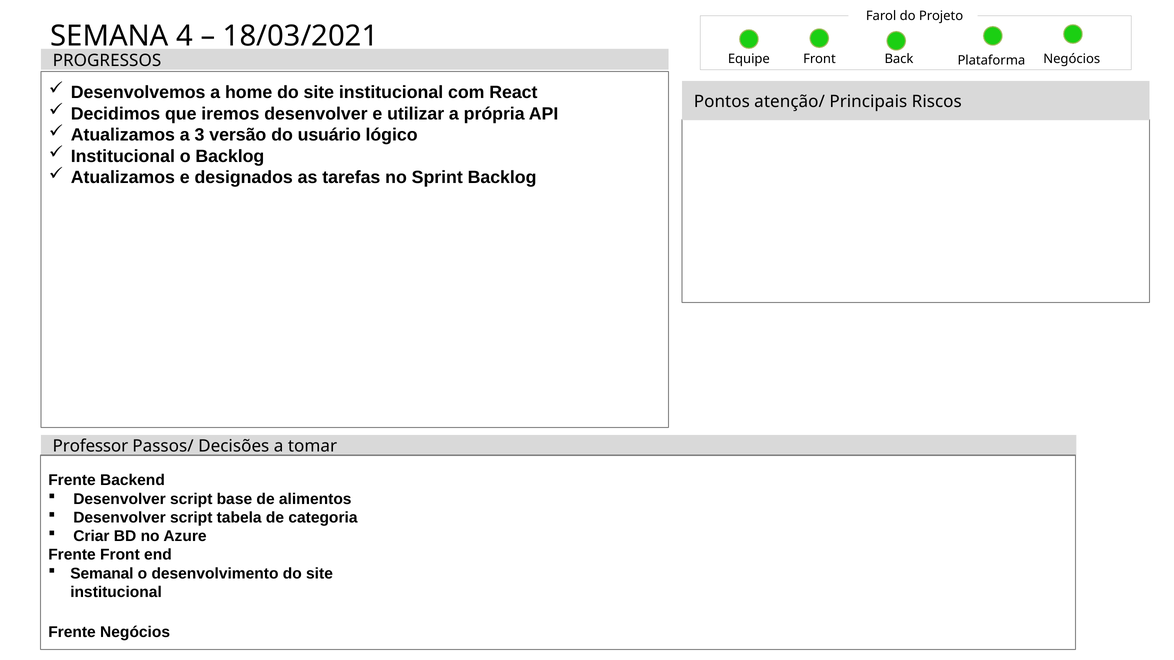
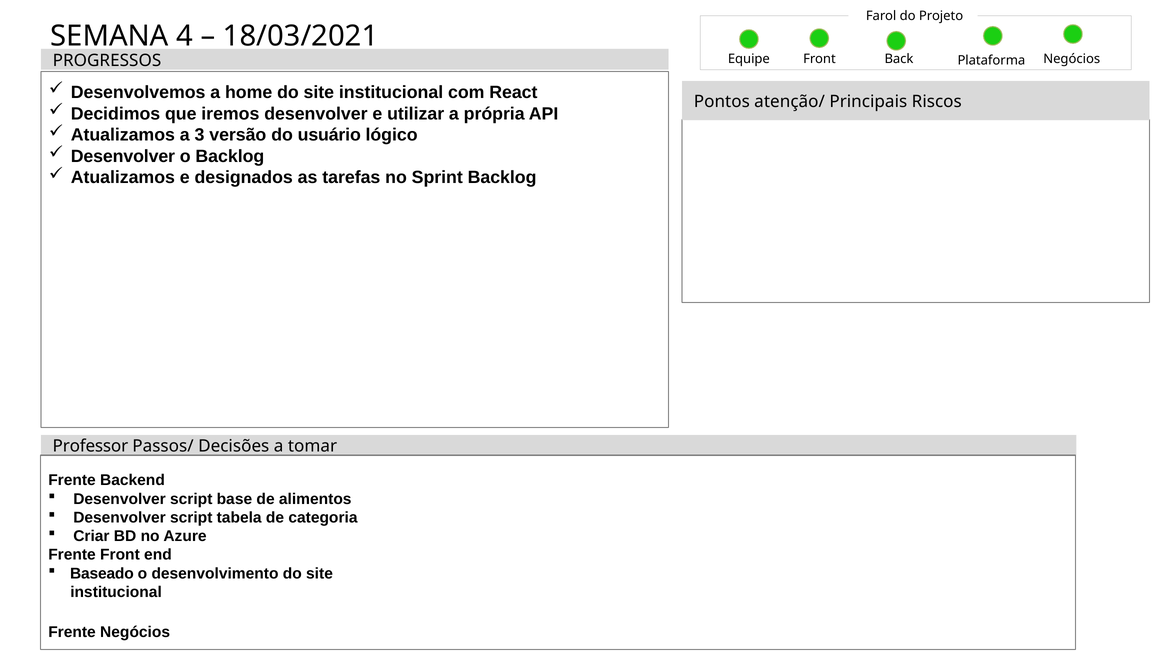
Institucional: Institucional -> Desenvolver (123, 156)
Semanal: Semanal -> Baseado (102, 574)
